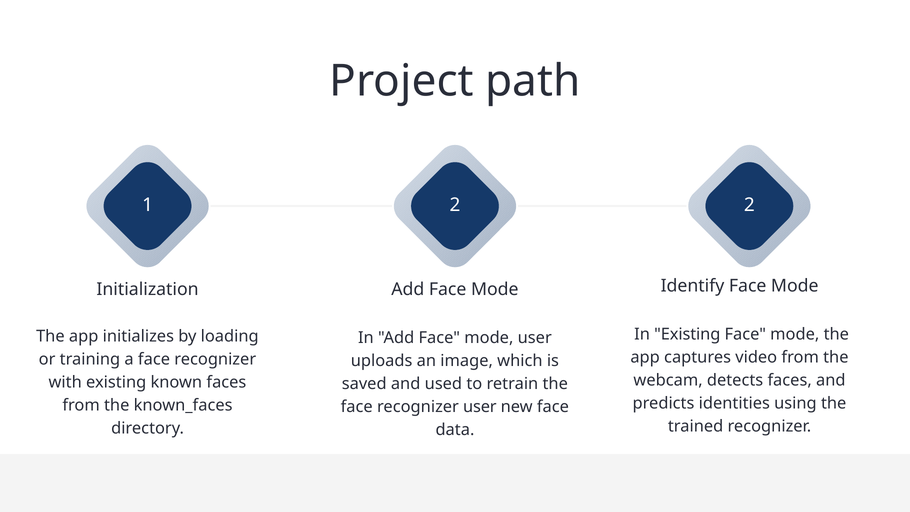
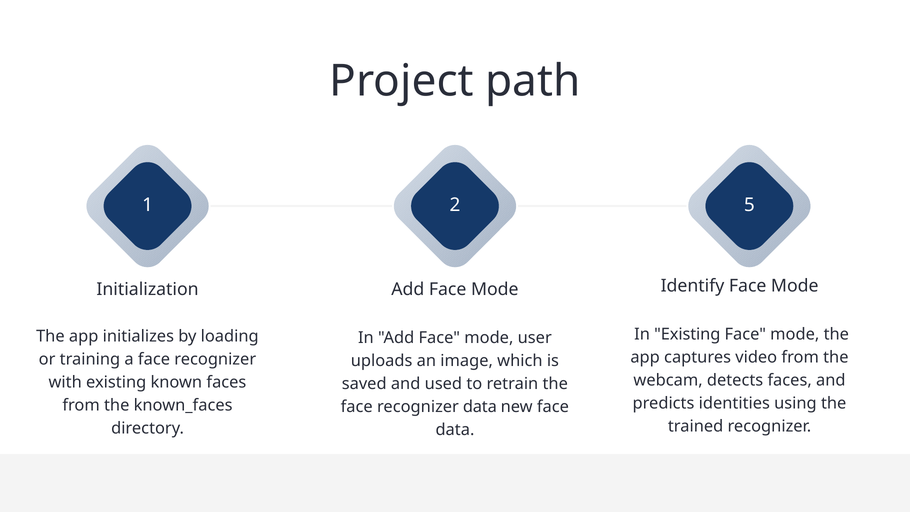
2 2: 2 -> 5 (749, 205)
recognizer user: user -> data (480, 407)
